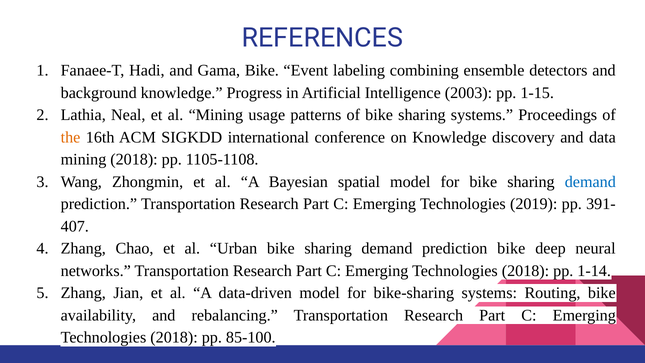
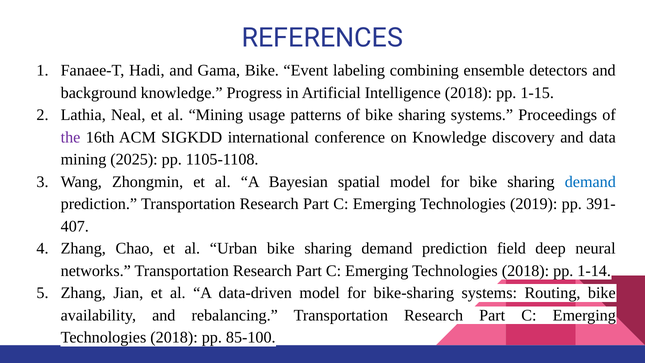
Intelligence 2003: 2003 -> 2018 (468, 93)
the colour: orange -> purple (71, 137)
mining 2018: 2018 -> 2025 (134, 159)
prediction bike: bike -> field (511, 248)
